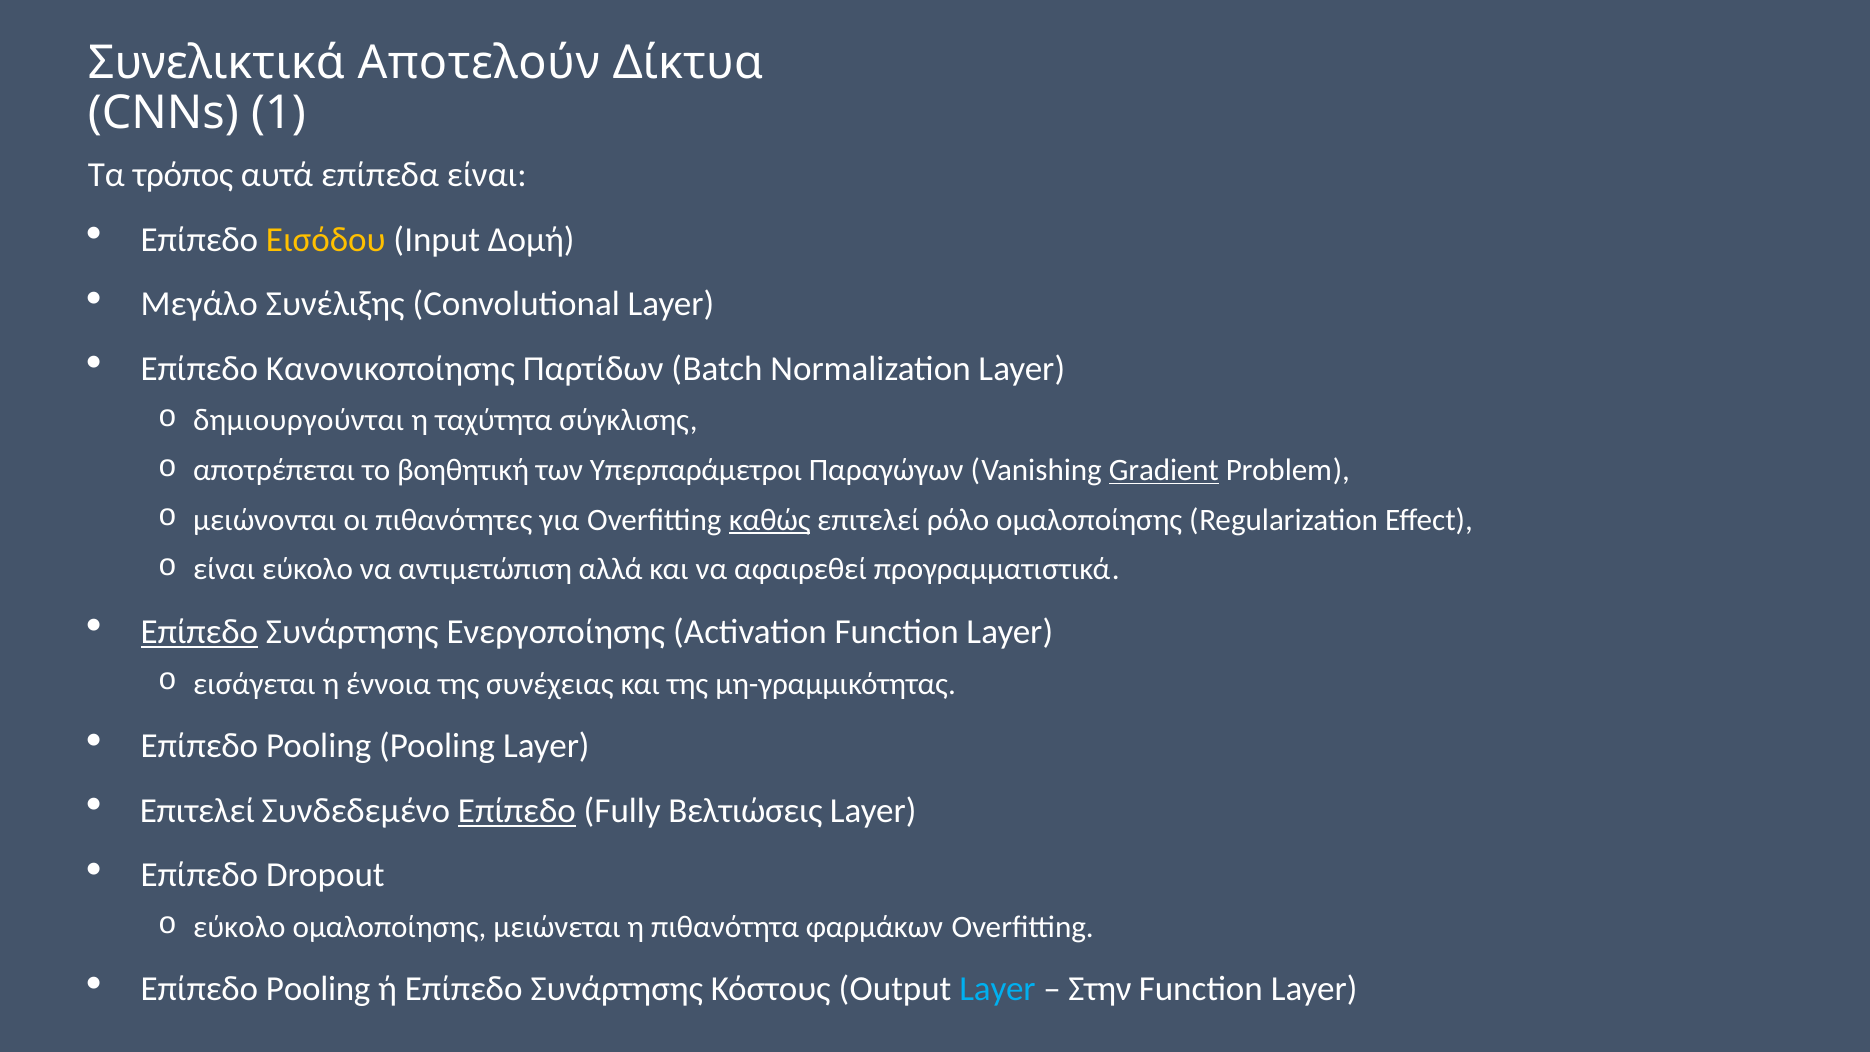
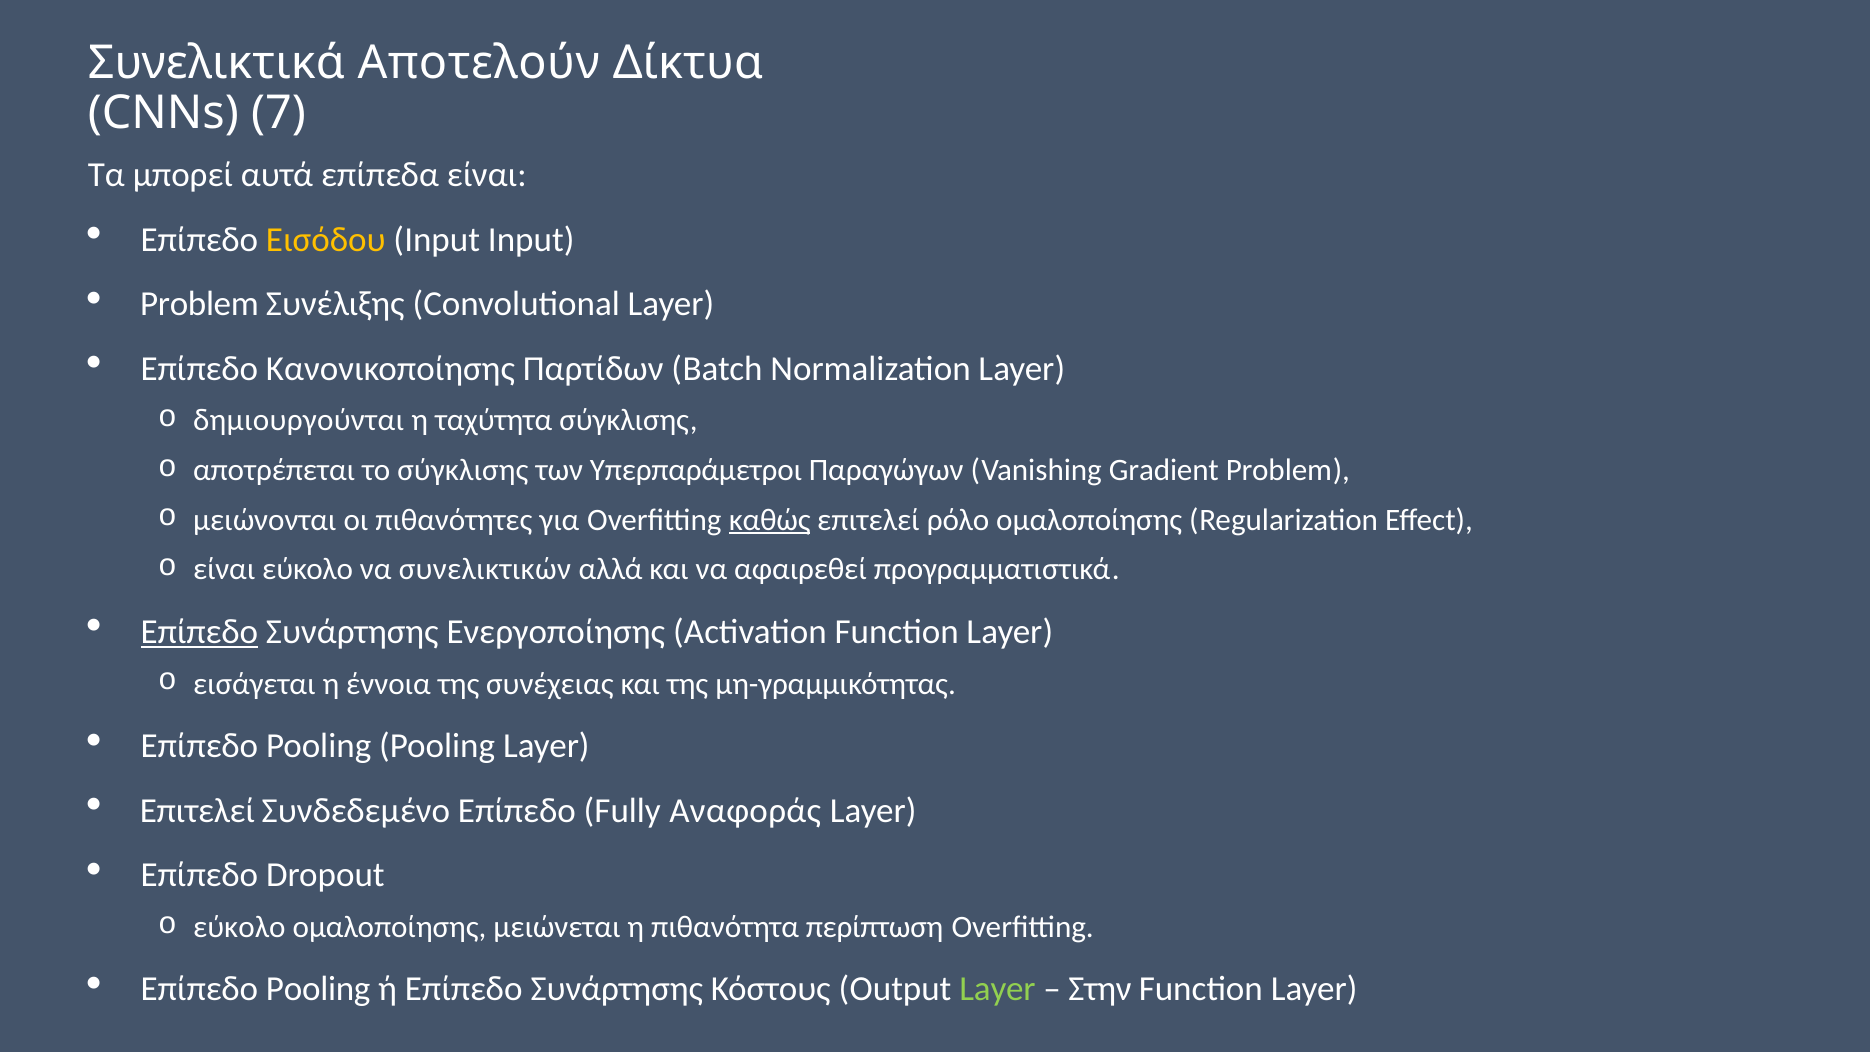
1: 1 -> 7 (278, 113)
τρόπος: τρόπος -> μπορεί (183, 175)
Input Δομή: Δομή -> Input (531, 240)
Μεγάλο: Μεγάλο -> Problem (199, 304)
το βοηθητική: βοηθητική -> σύγκλισης (463, 470)
Gradient underline: present -> none (1164, 470)
αντιμετώπιση: αντιμετώπιση -> συνελικτικών (485, 569)
Επίπεδο underline: present -> none (517, 811)
Βελτιώσεις: Βελτιώσεις -> Αναφοράς (745, 811)
φαρμάκων: φαρμάκων -> περίπτωση (875, 927)
Layer colour: light blue -> light green (998, 989)
